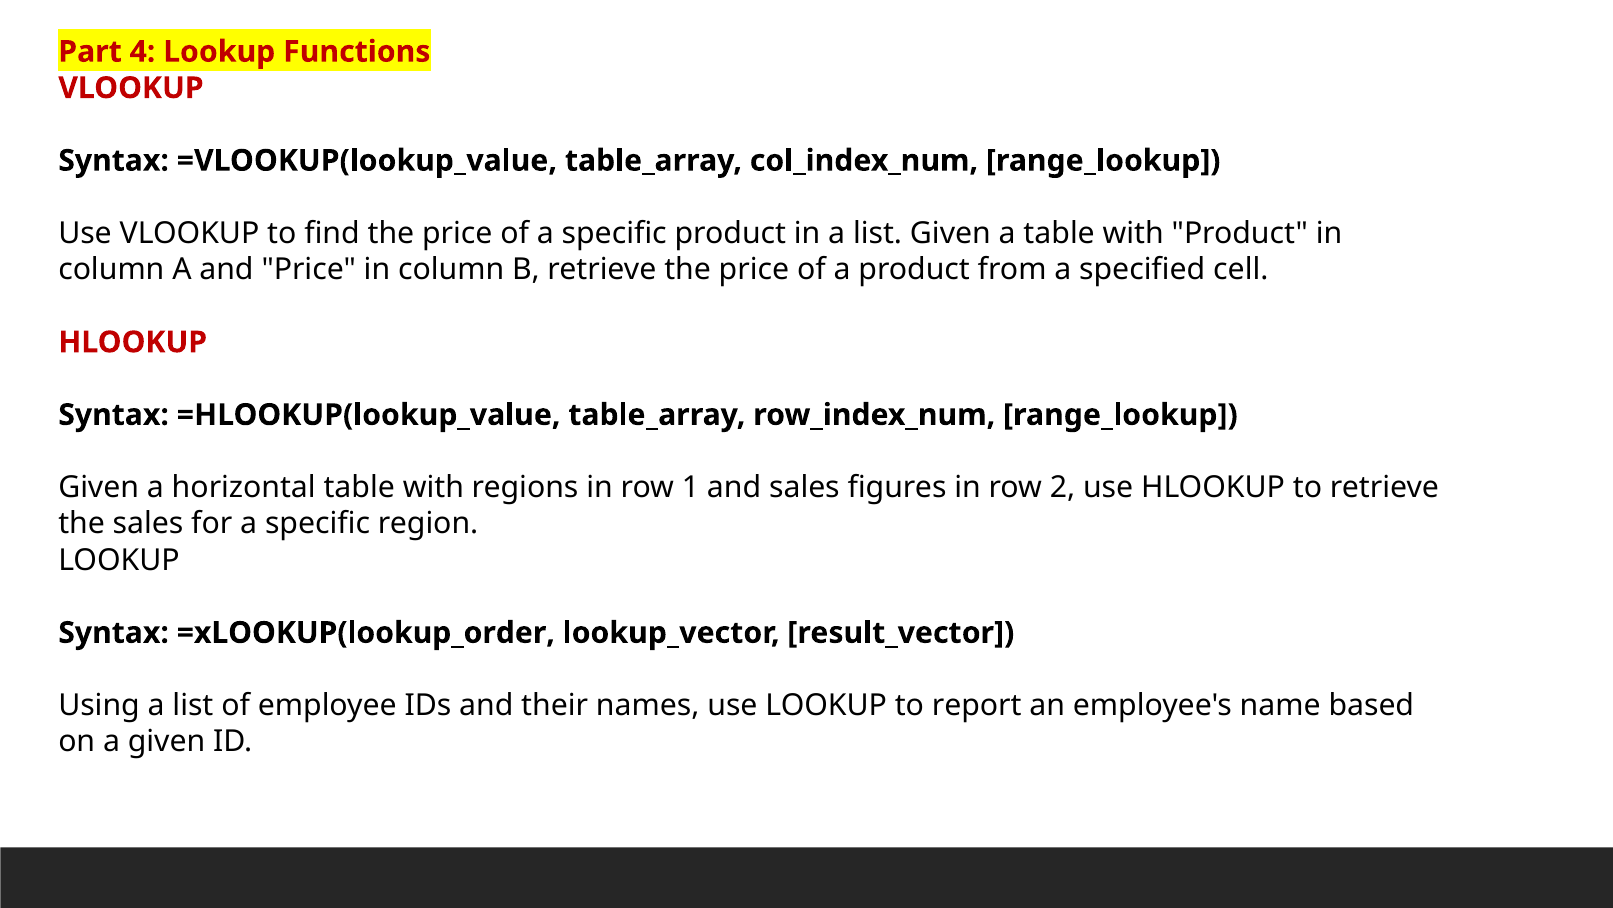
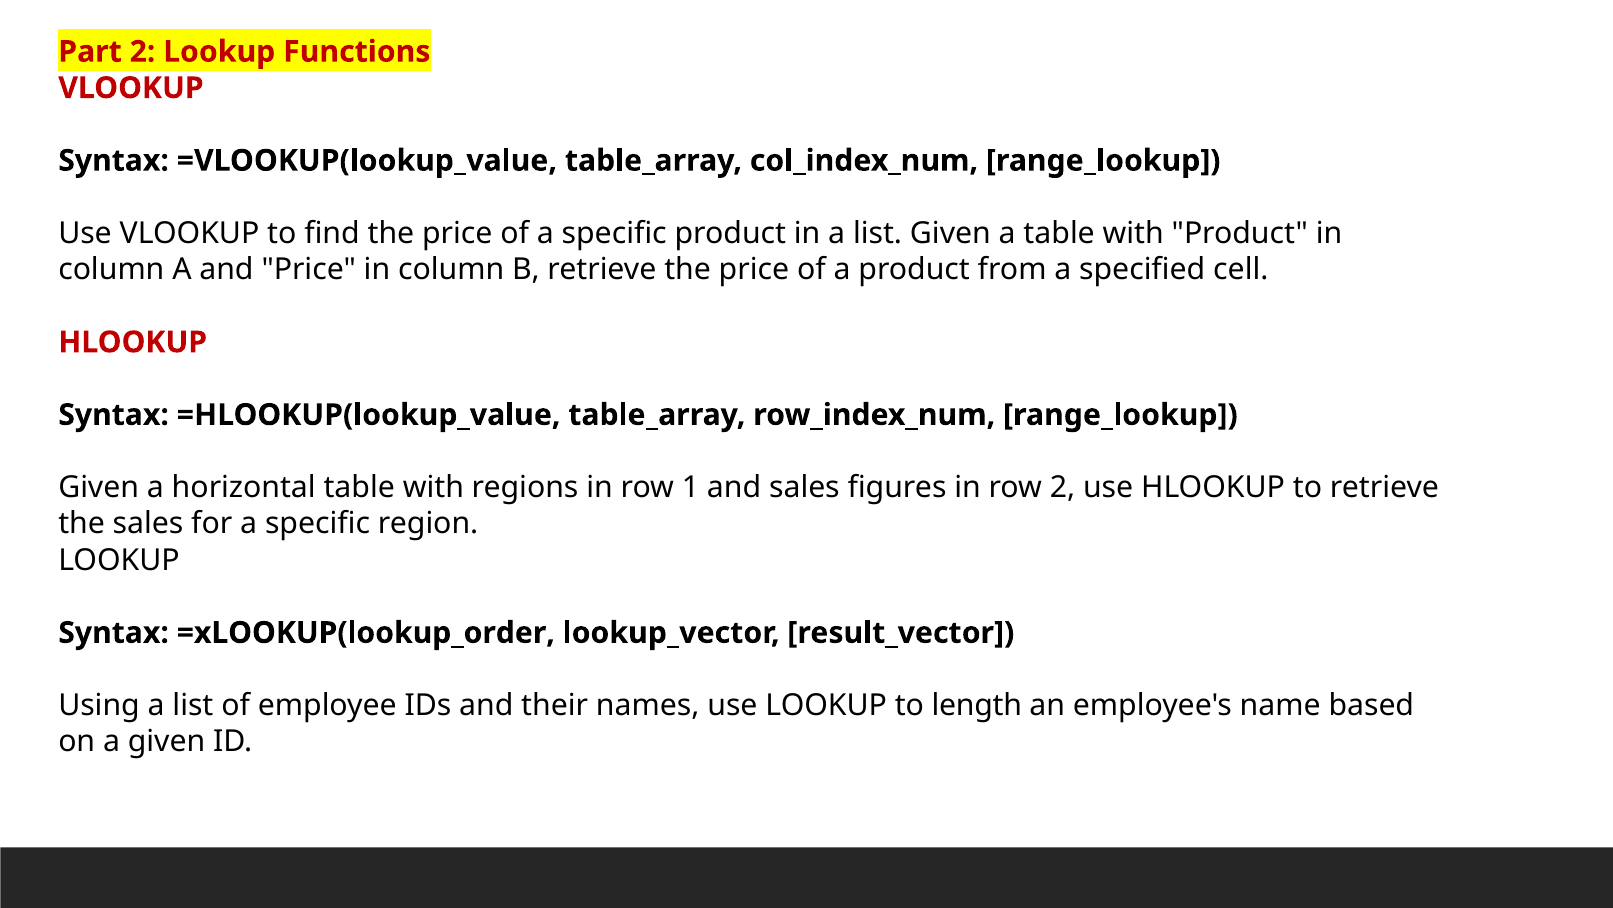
Part 4: 4 -> 2 (142, 52)
report: report -> length (977, 705)
